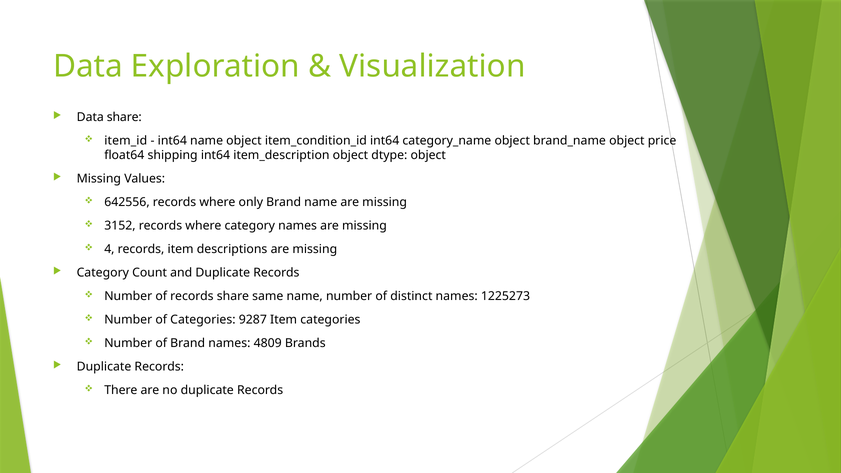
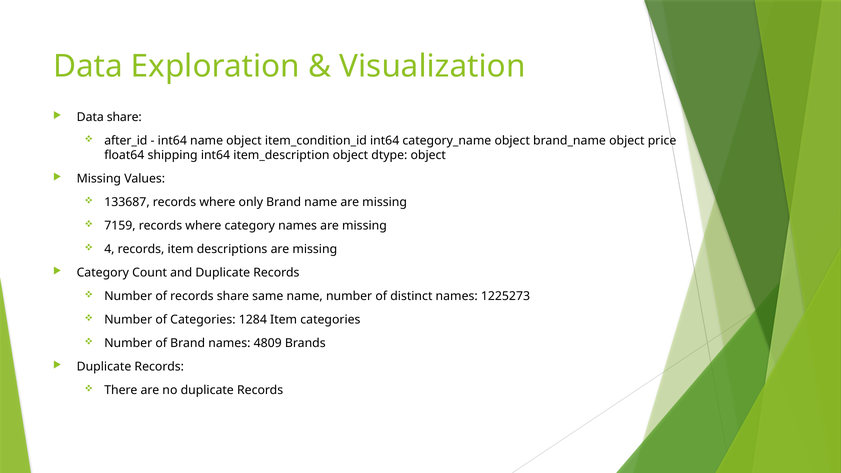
item_id: item_id -> after_id (126, 141)
642556: 642556 -> 133687 (127, 202)
3152: 3152 -> 7159 (120, 226)
9287: 9287 -> 1284 (253, 320)
